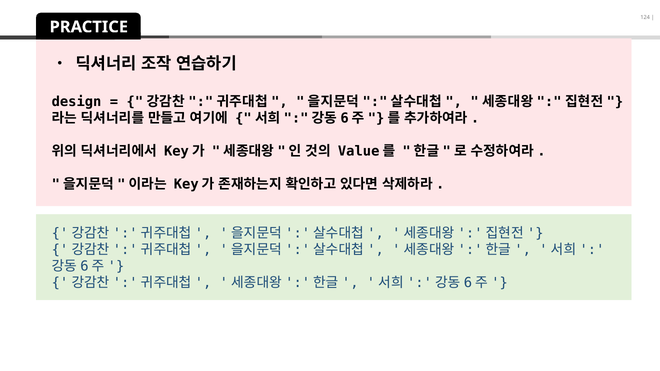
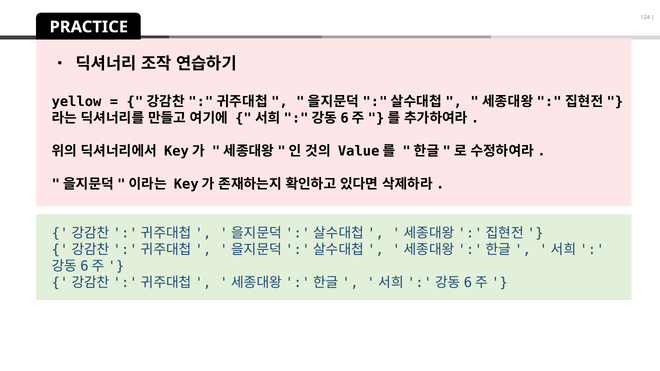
design: design -> yellow (77, 102)
